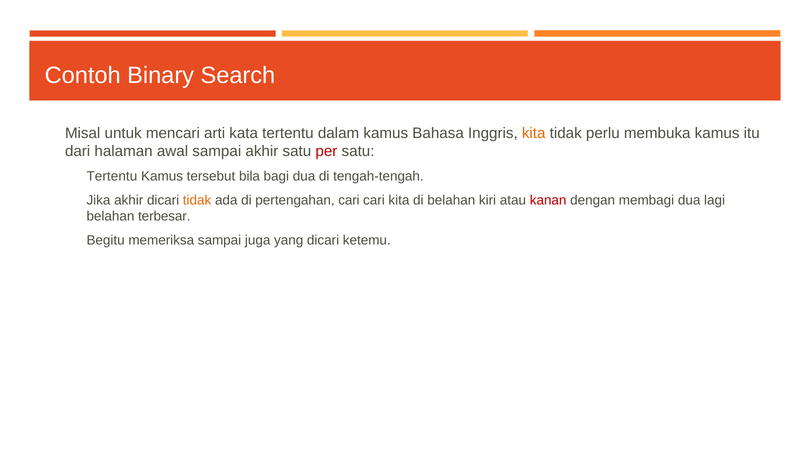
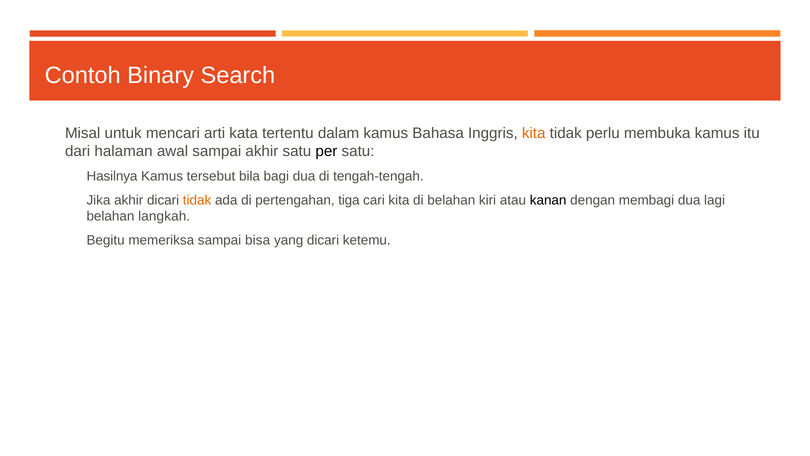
per colour: red -> black (326, 151)
Tertentu: Tertentu -> Hasilnya (112, 176)
pertengahan cari: cari -> tiga (349, 200)
kanan colour: red -> black (548, 200)
terbesar: terbesar -> langkah (164, 216)
juga: juga -> bisa (258, 240)
